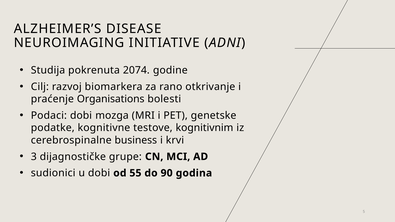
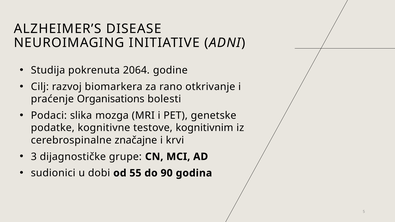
2074: 2074 -> 2064 (136, 70)
Podaci dobi: dobi -> slika (81, 116)
business: business -> značajne (136, 140)
